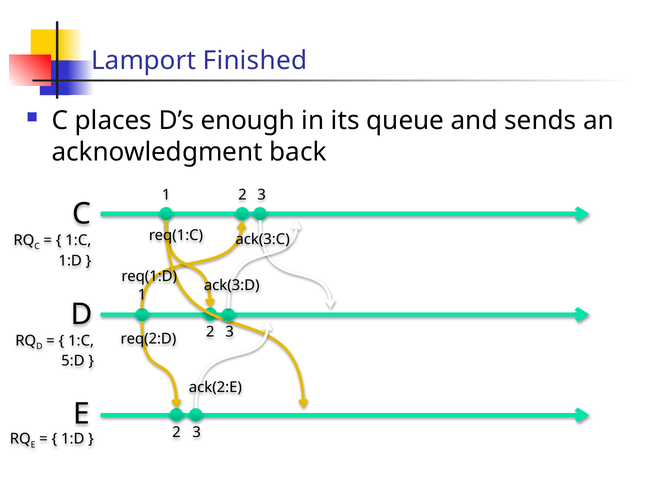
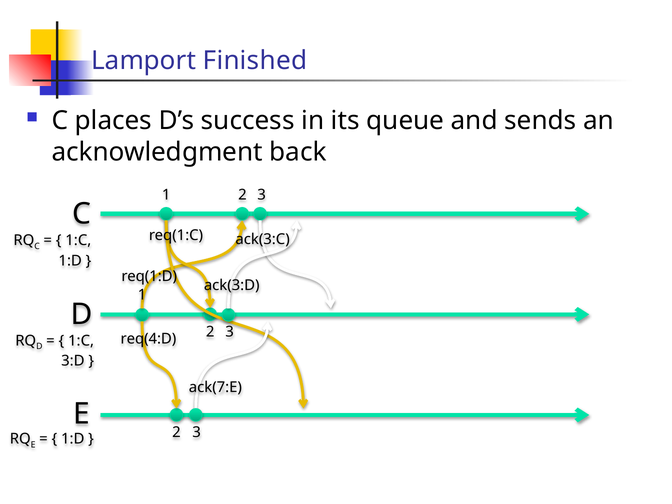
enough: enough -> success (248, 121)
req(2:D: req(2:D -> req(4:D (148, 339)
5:D: 5:D -> 3:D (73, 361)
ack(2:E: ack(2:E -> ack(7:E (215, 387)
